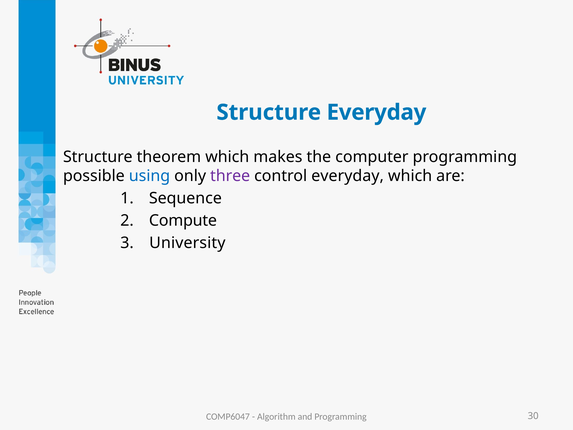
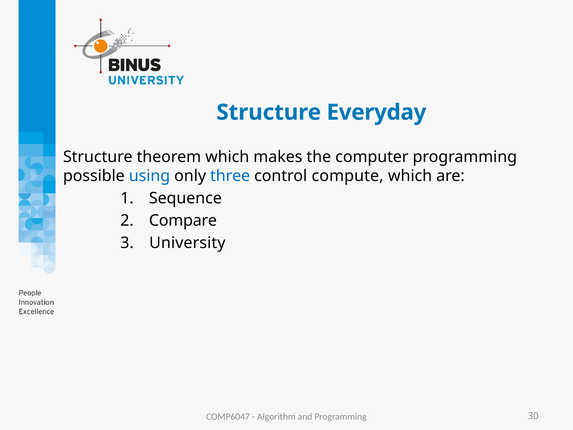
three colour: purple -> blue (230, 176)
control everyday: everyday -> compute (348, 176)
Compute: Compute -> Compare (183, 220)
